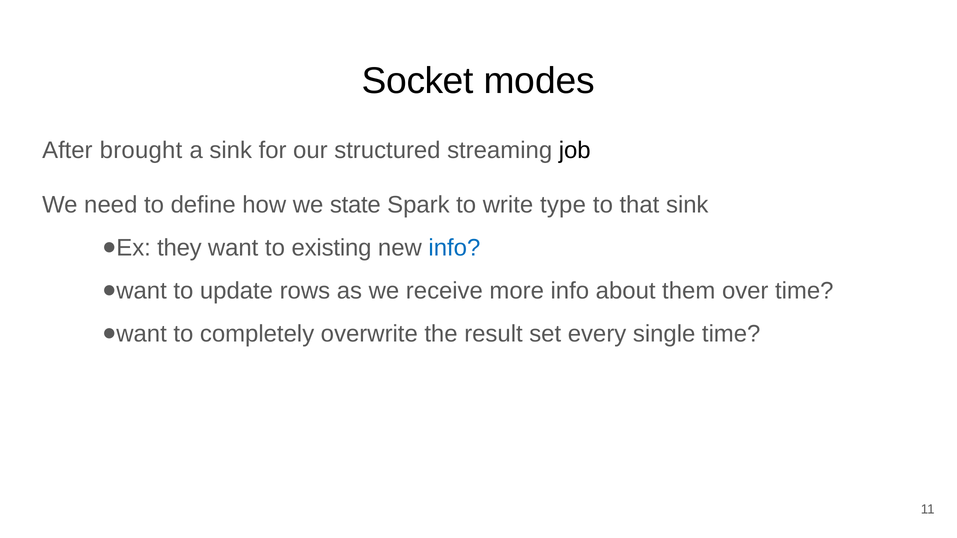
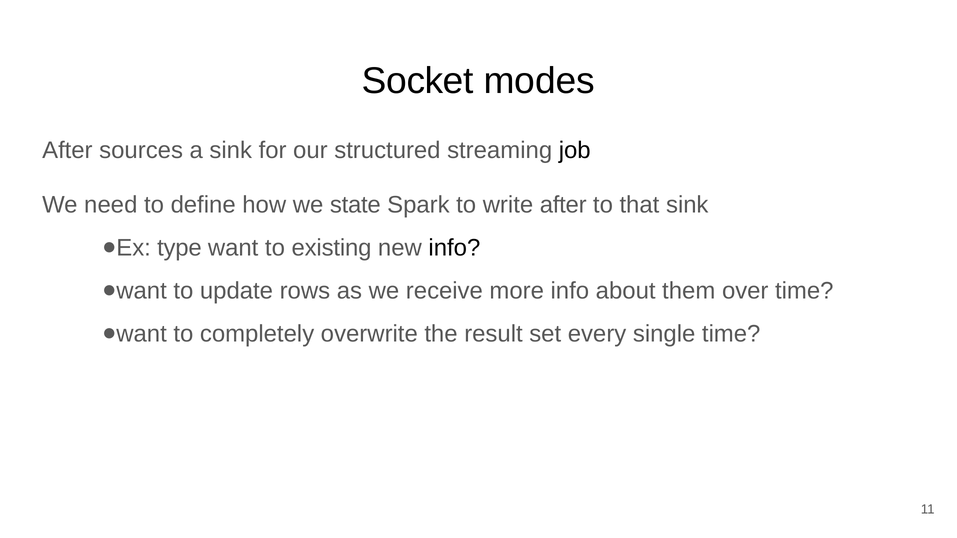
brought: brought -> sources (141, 151)
write type: type -> after (563, 205)
they: they -> type (179, 248)
info colour: blue -> black (454, 248)
